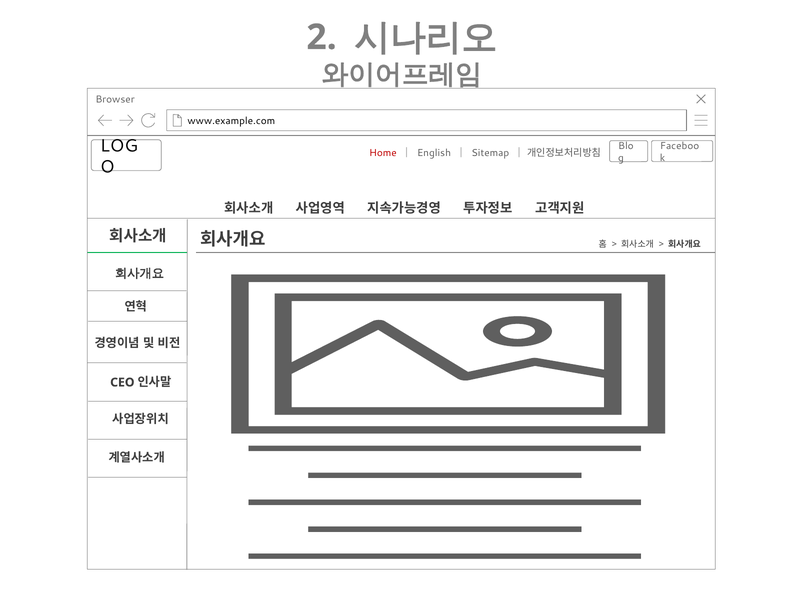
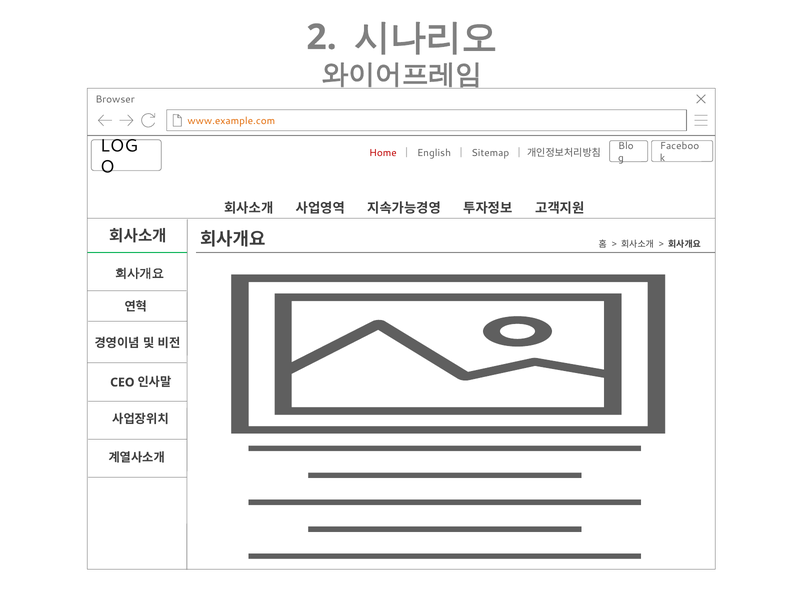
www.example.com colour: black -> orange (231, 121)
